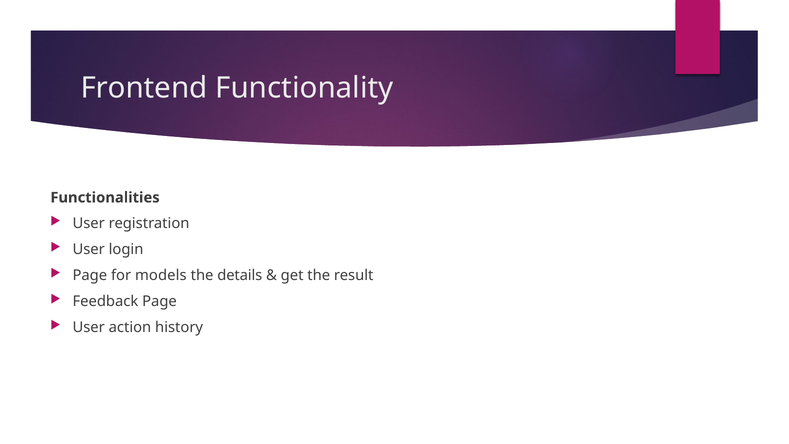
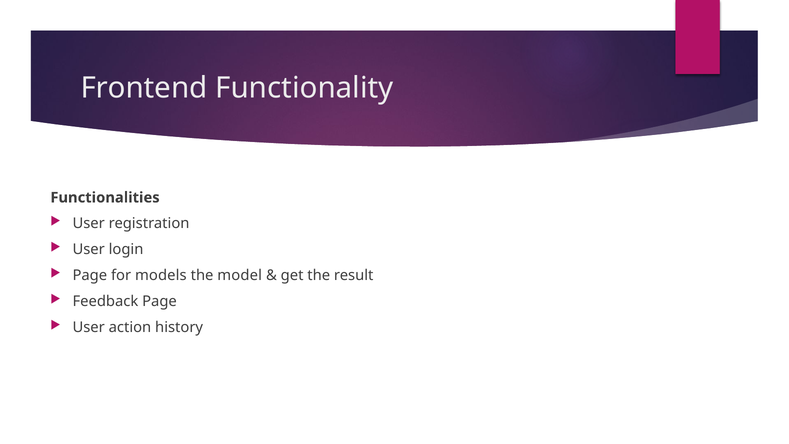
details: details -> model (240, 275)
